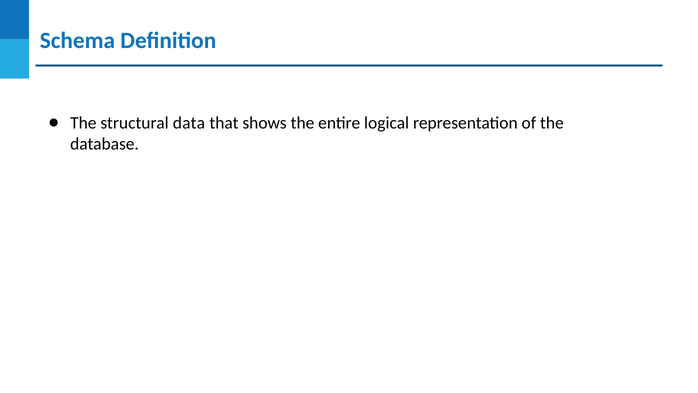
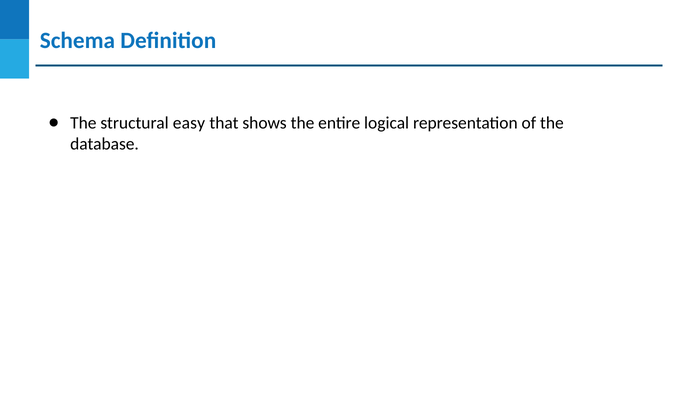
data: data -> easy (189, 123)
